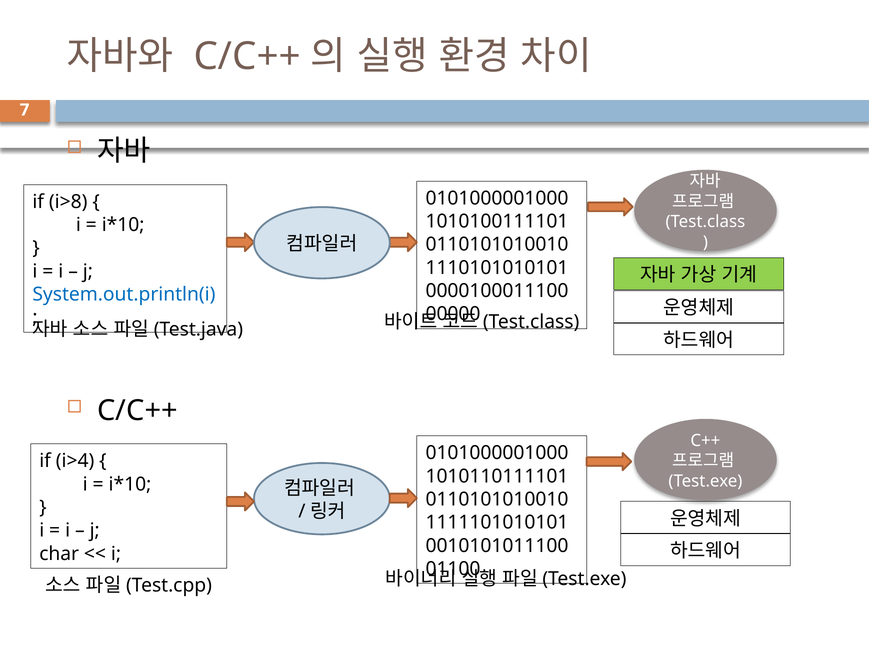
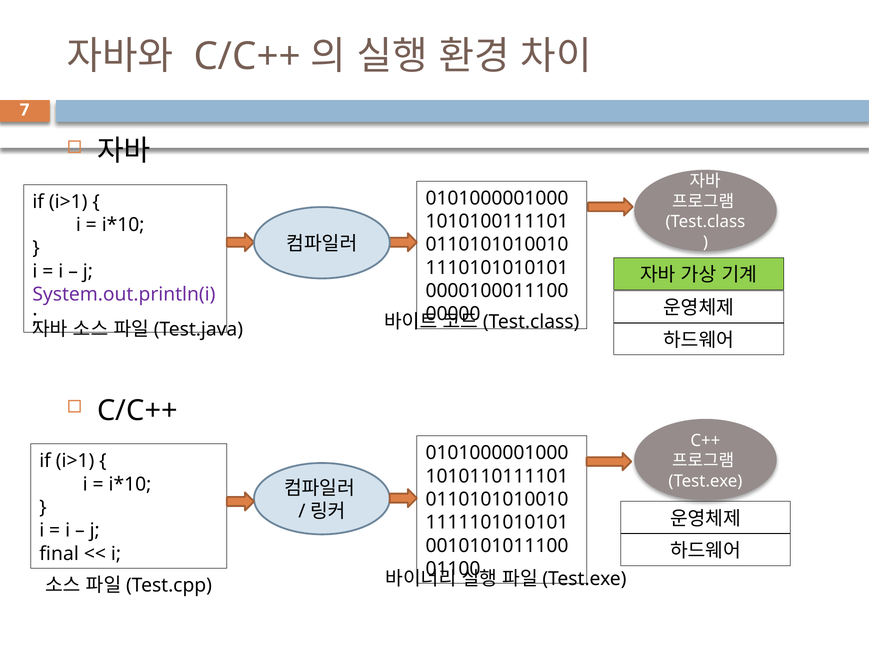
i>8: i>8 -> i>1 (68, 202)
System.out.println(i colour: blue -> purple (124, 294)
i>4: i>4 -> i>1 (75, 461)
char: char -> final (59, 553)
